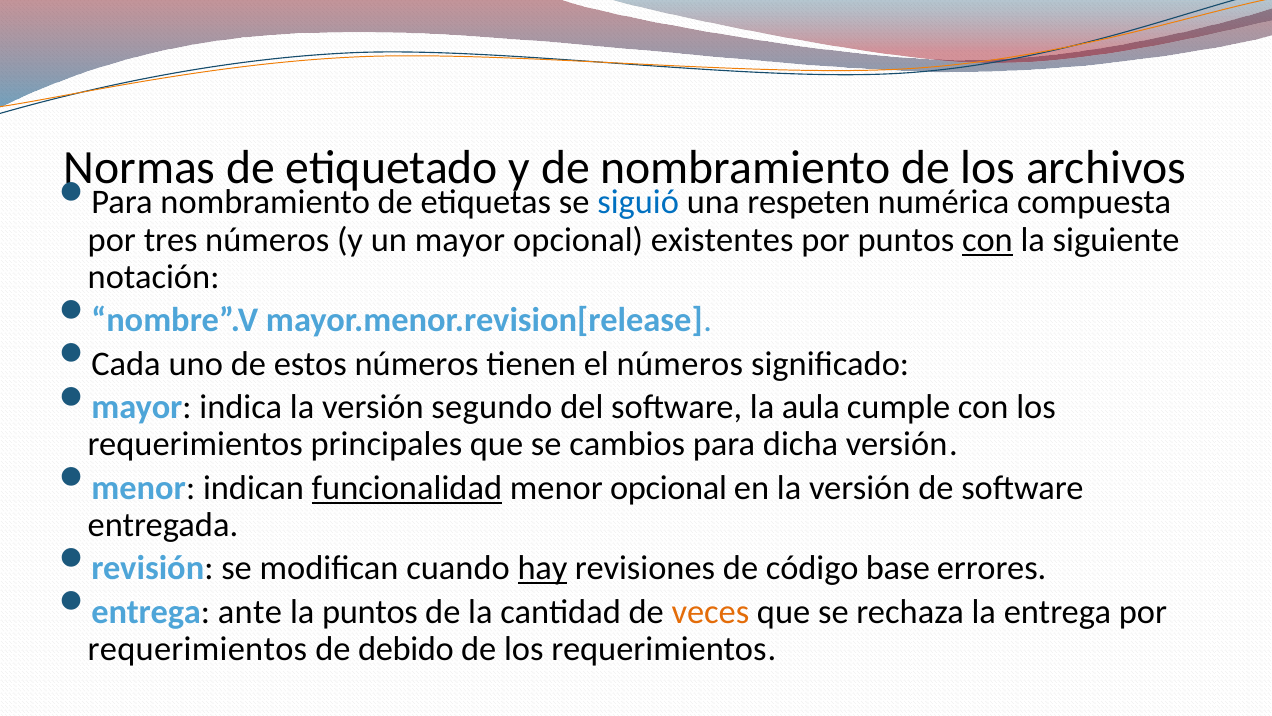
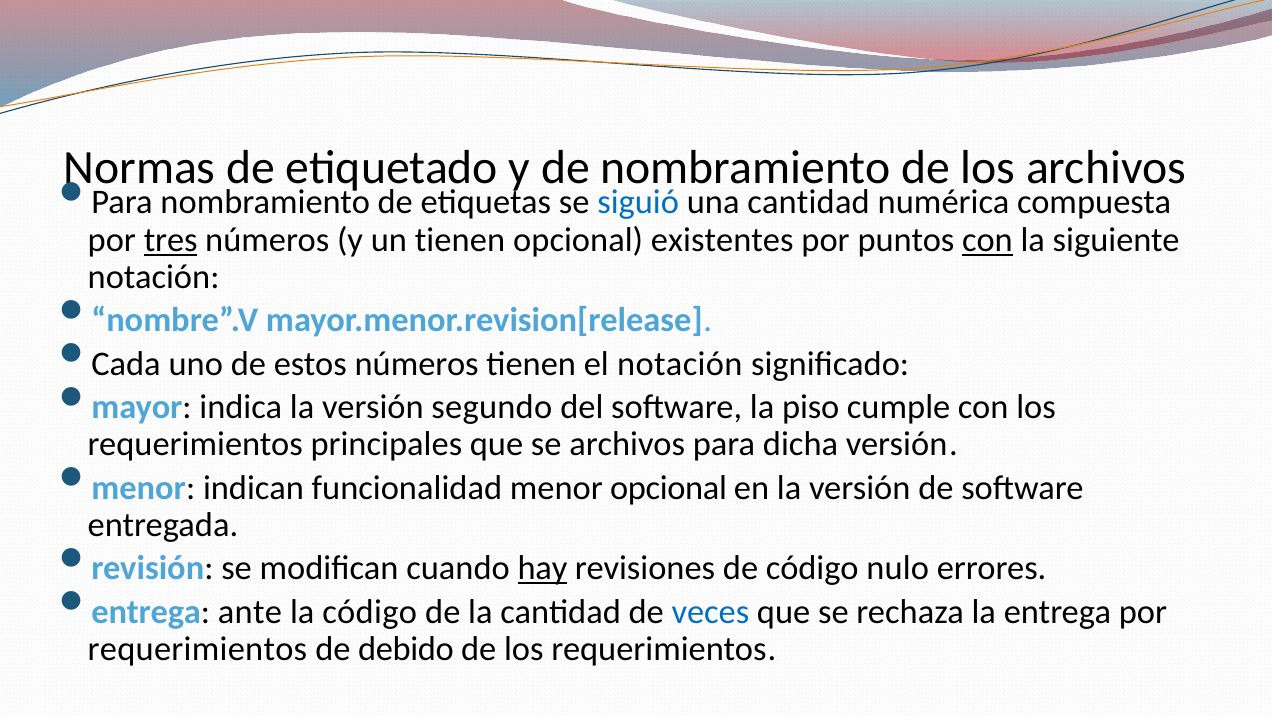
una respeten: respeten -> cantidad (809, 202)
tres underline: none -> present (171, 240)
un mayor: mayor -> tienen (460, 240)
el números: números -> notación (680, 364)
aula: aula -> piso (811, 407)
se cambios: cambios -> archivos (627, 444)
funcionalidad underline: present -> none (407, 487)
base: base -> nulo (898, 568)
la puntos: puntos -> código (370, 611)
veces colour: orange -> blue (710, 611)
